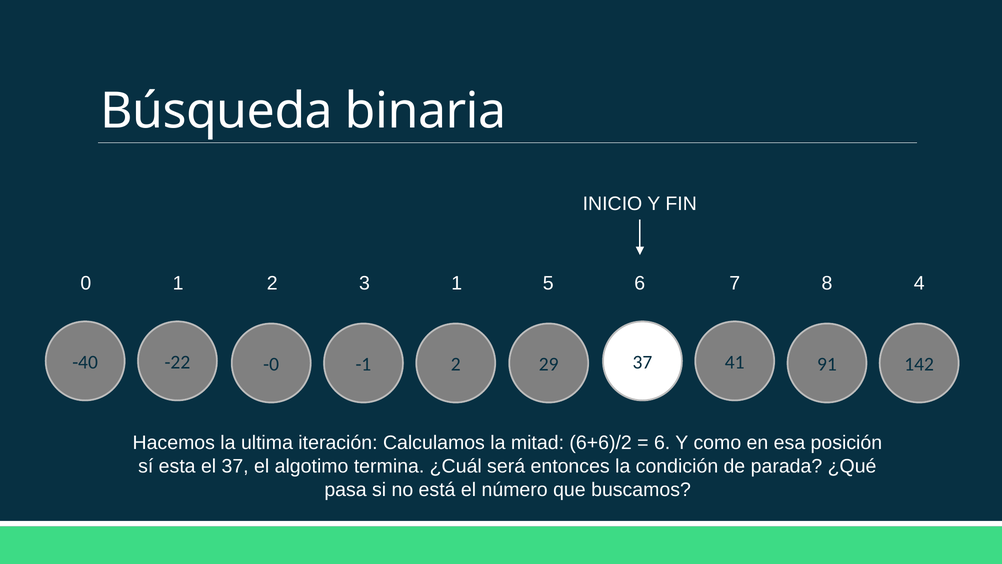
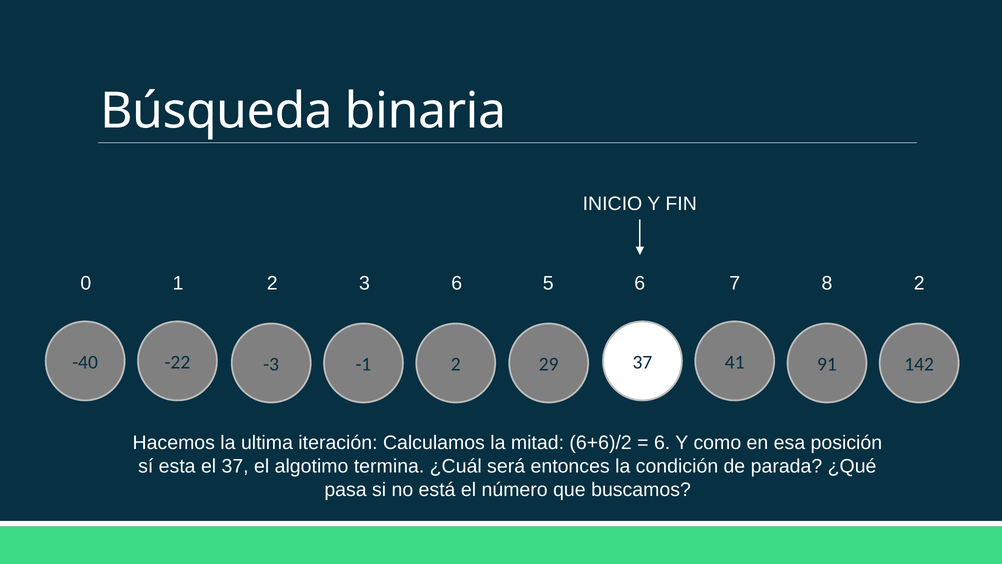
3 1: 1 -> 6 (457, 283)
8 4: 4 -> 2 (919, 283)
-0: -0 -> -3 (271, 364)
